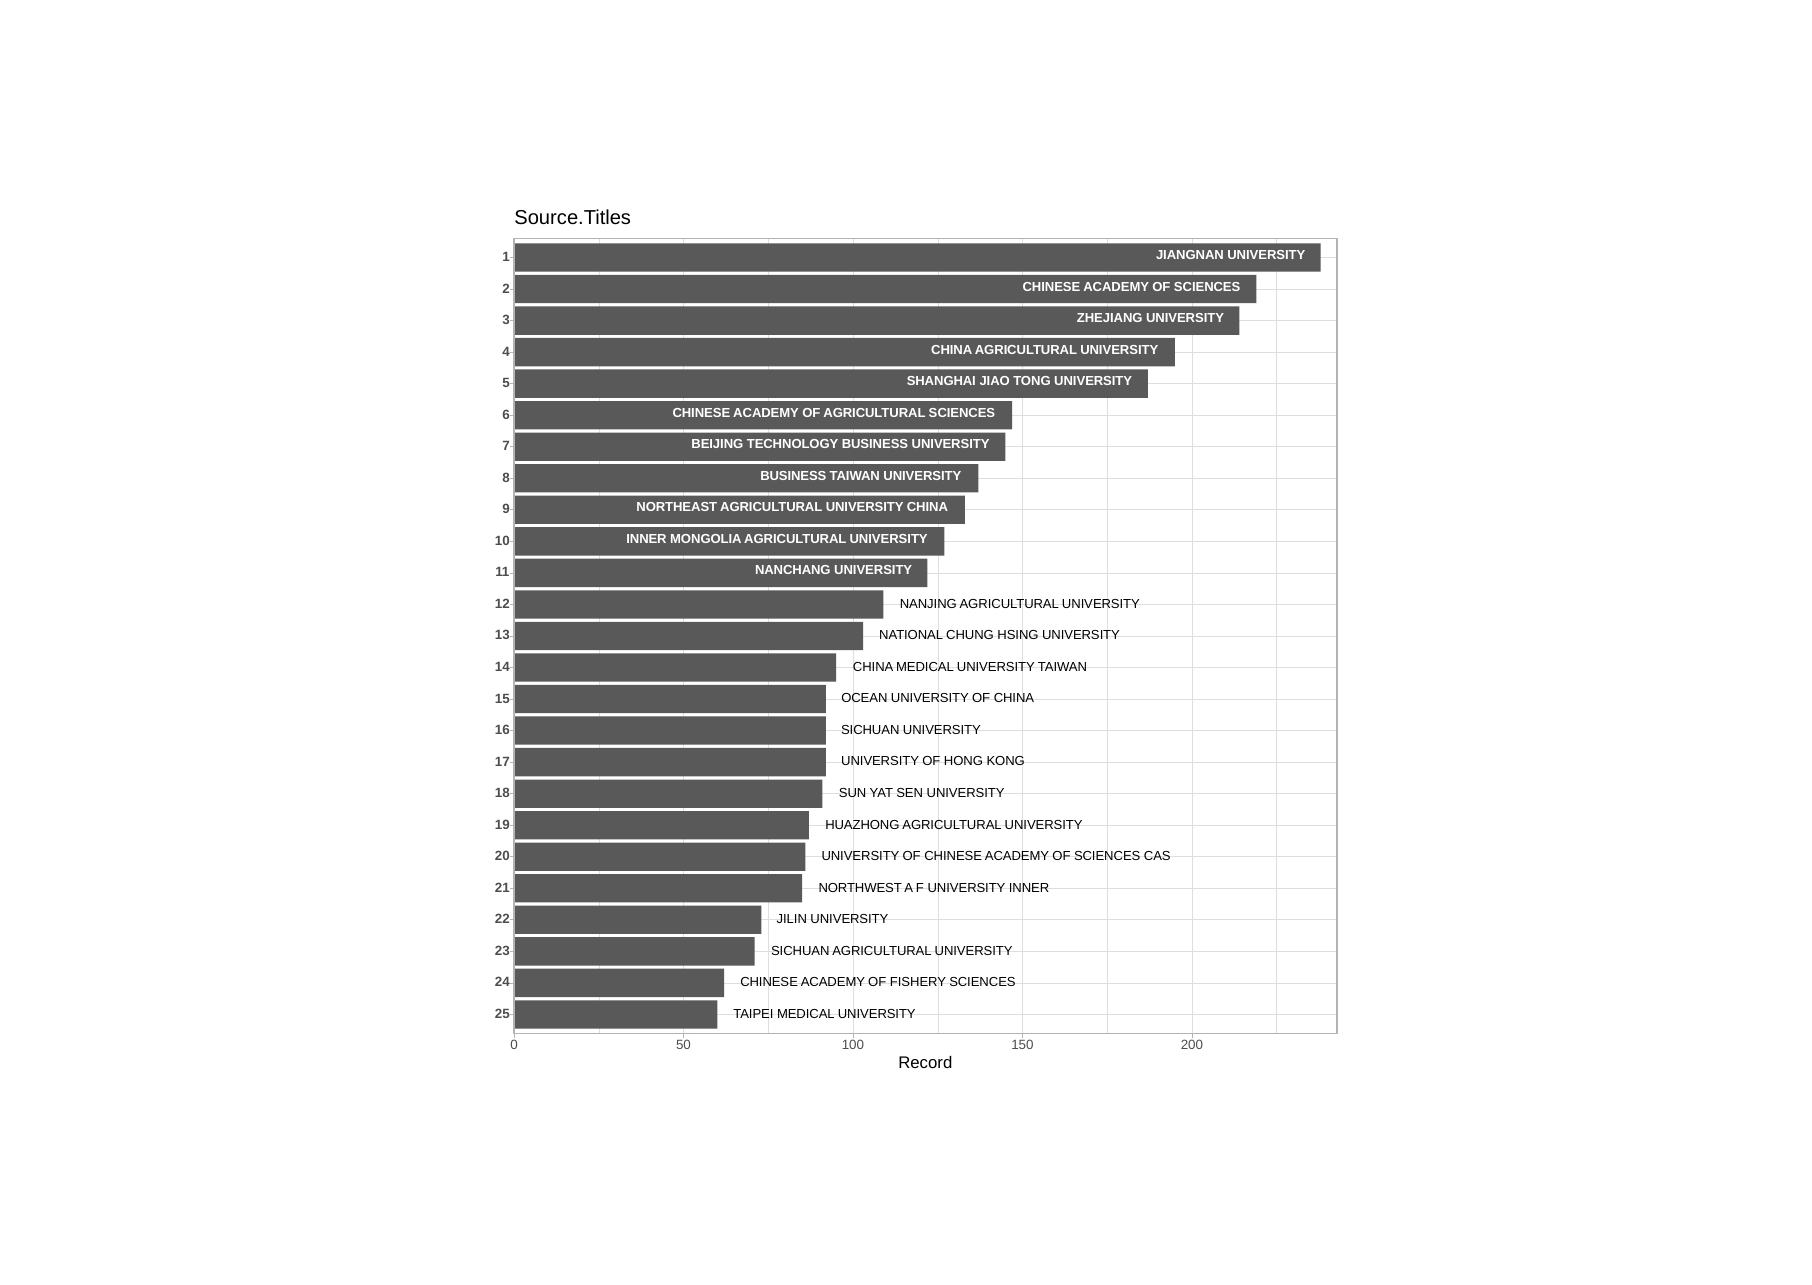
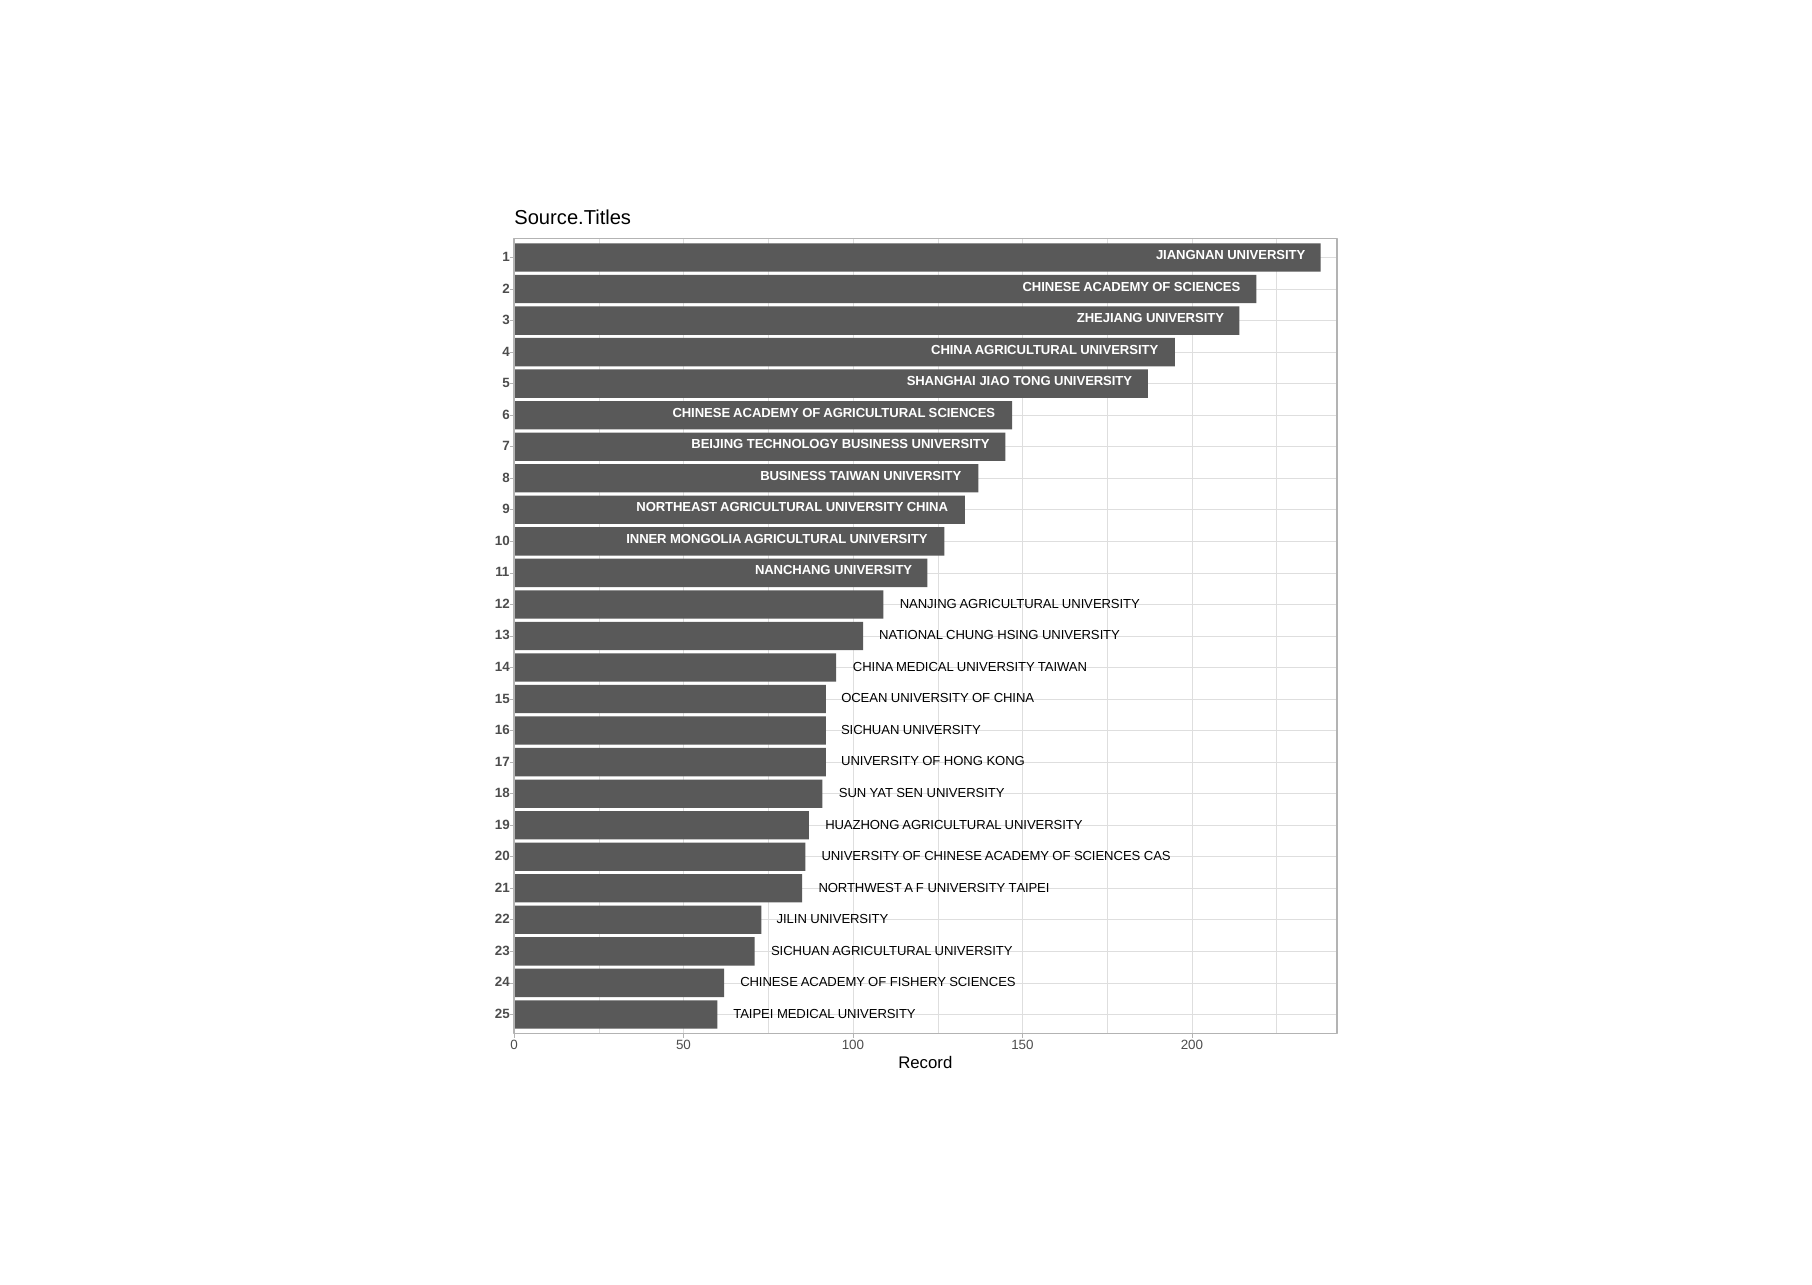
UNIVERSITY INNER: INNER -> TAIPEI (1029, 888)
